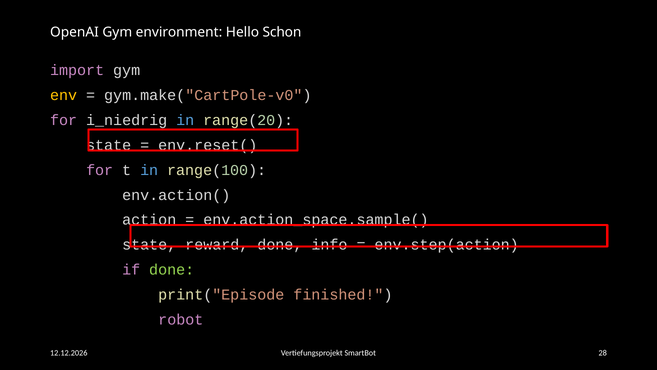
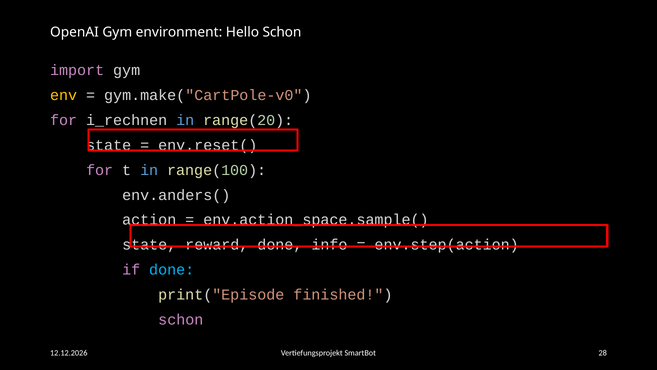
i_niedrig: i_niedrig -> i_rechnen (127, 120)
env.action(: env.action( -> env.anders( (176, 195)
done colour: light green -> light blue (172, 270)
robot: robot -> schon (181, 319)
